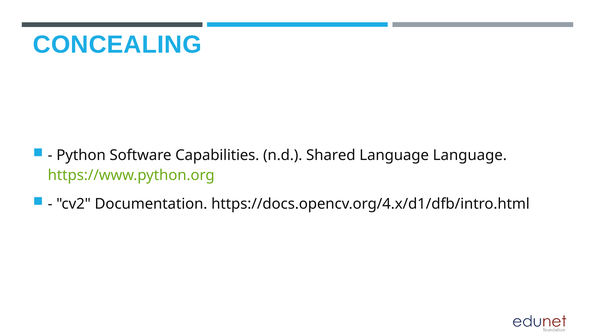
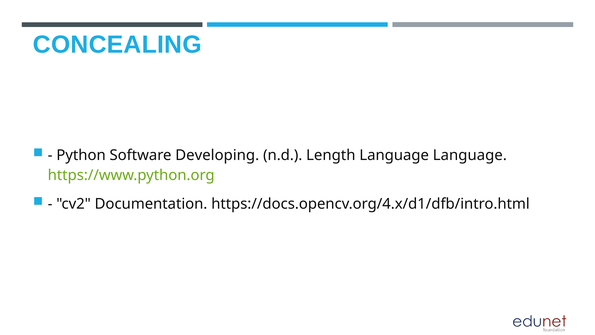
Capabilities: Capabilities -> Developing (217, 155)
Shared: Shared -> Length (331, 155)
